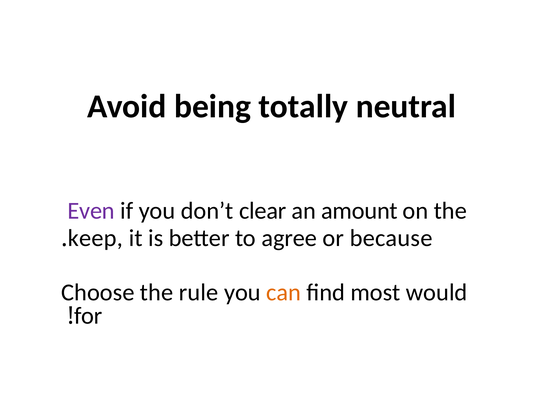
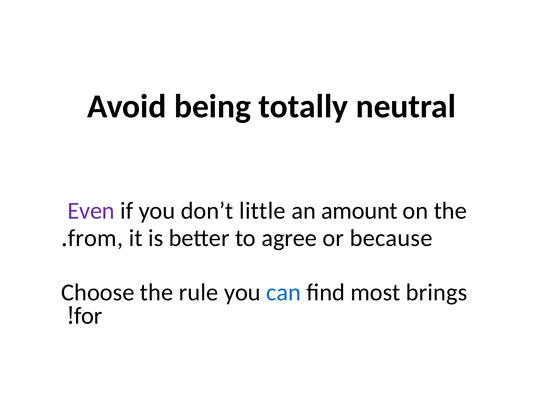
clear: clear -> little (262, 211)
keep: keep -> from (95, 238)
can colour: orange -> blue (284, 293)
would: would -> brings (437, 293)
